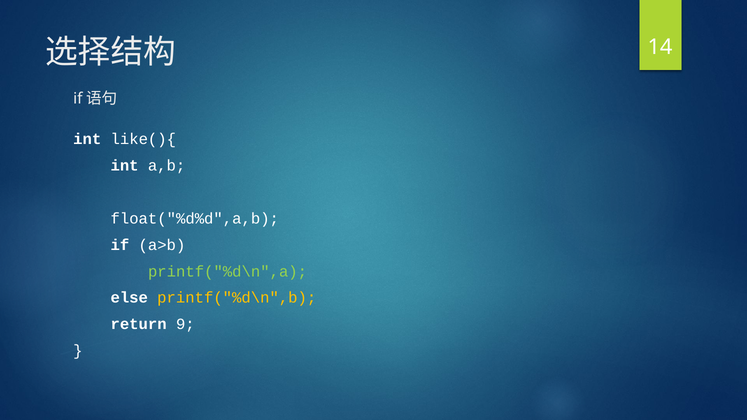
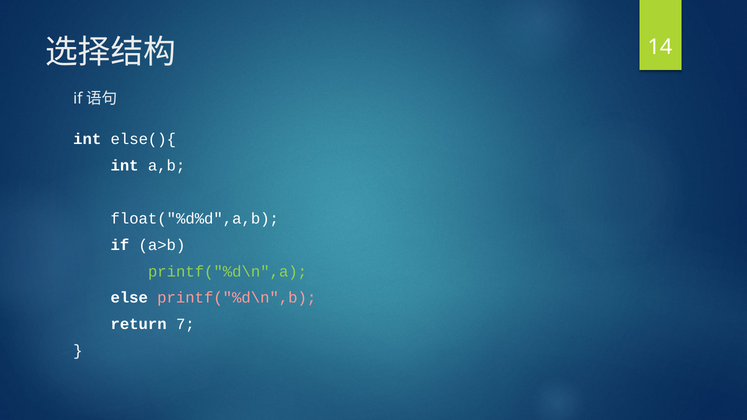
like(){: like(){ -> else(){ (143, 139)
printf("%d\n",b colour: yellow -> pink (237, 298)
9: 9 -> 7 (185, 324)
